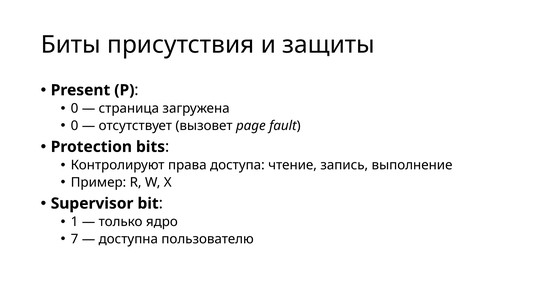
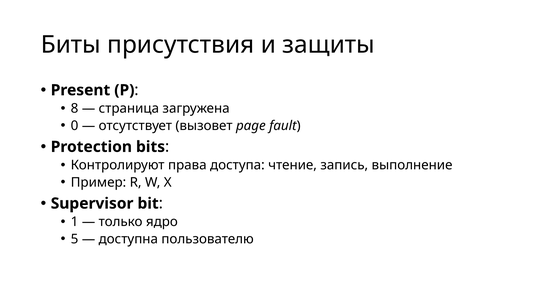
0: 0 -> 8 (75, 109)
7: 7 -> 5 (75, 239)
